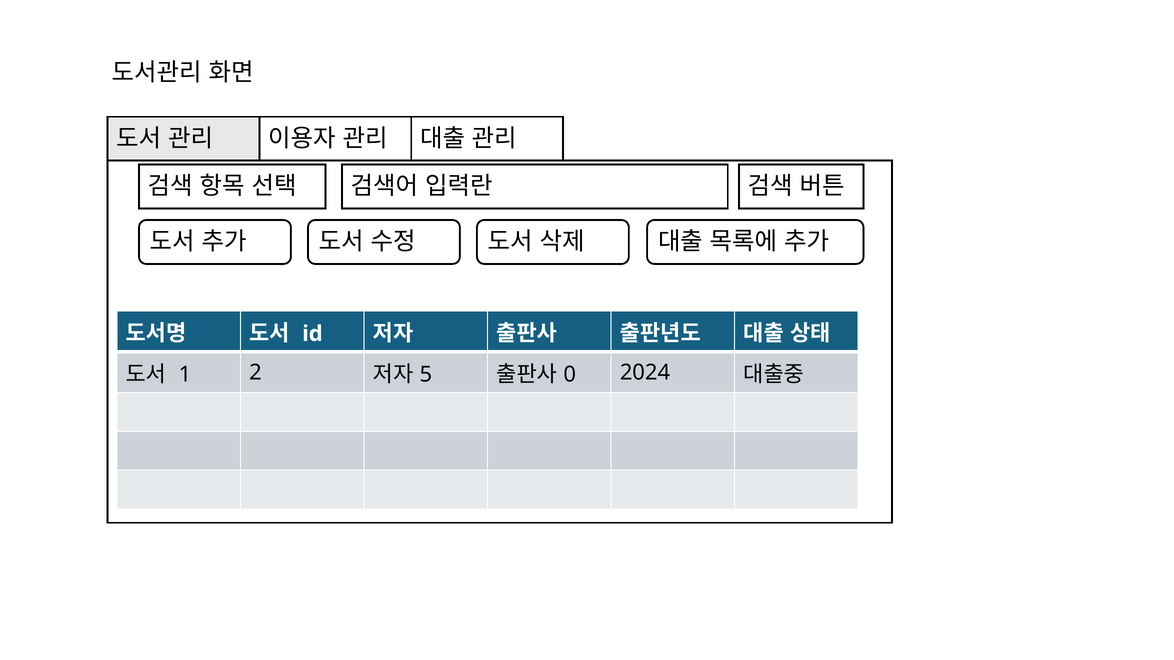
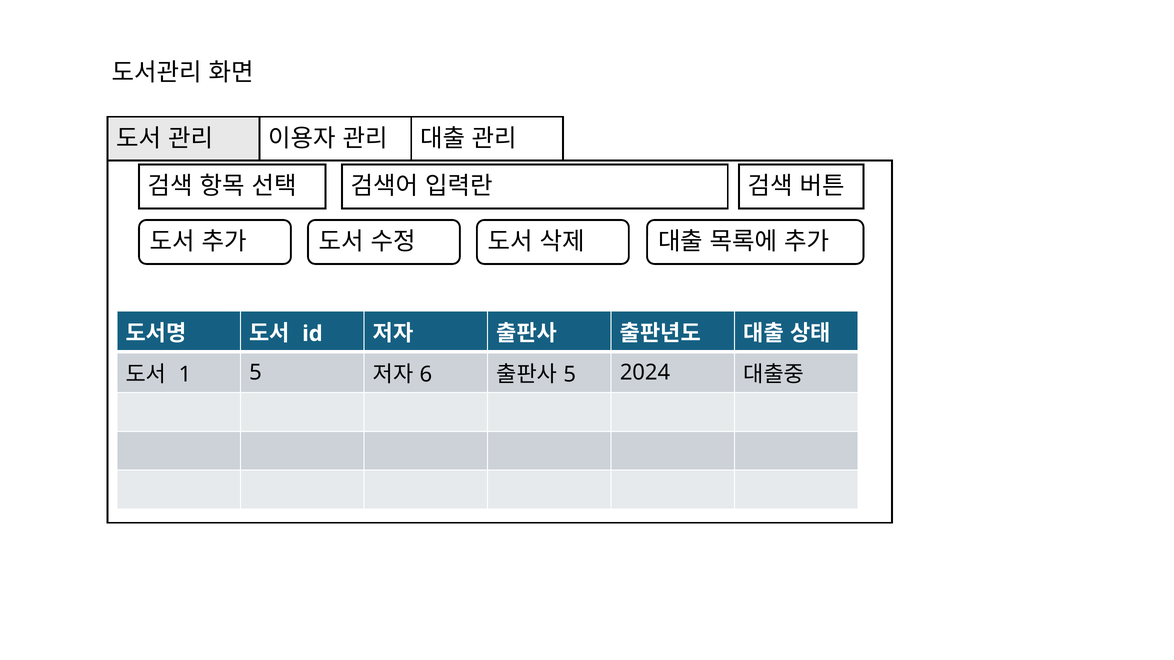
1 2: 2 -> 5 (256, 373)
5: 5 -> 6 (426, 375)
0: 0 -> 5 (570, 375)
